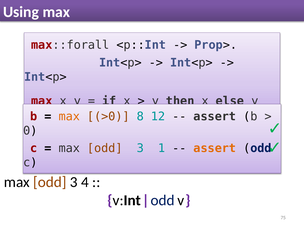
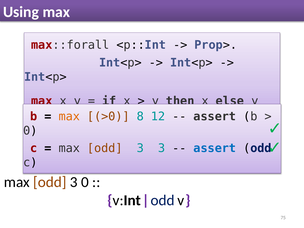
3 1: 1 -> 3 (162, 148)
assert colour: orange -> blue (215, 148)
3 4: 4 -> 0 (85, 182)
